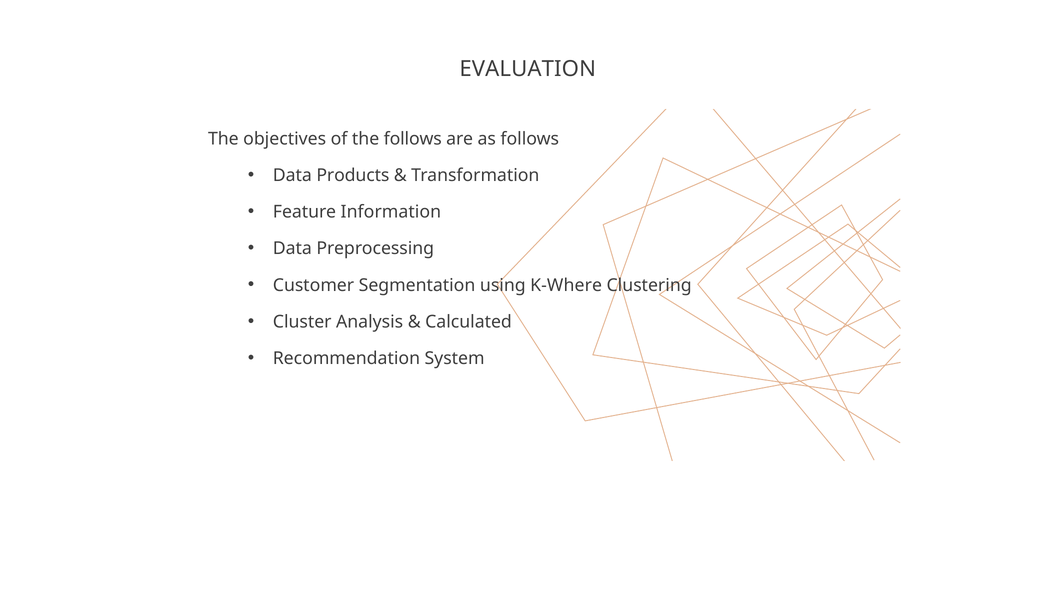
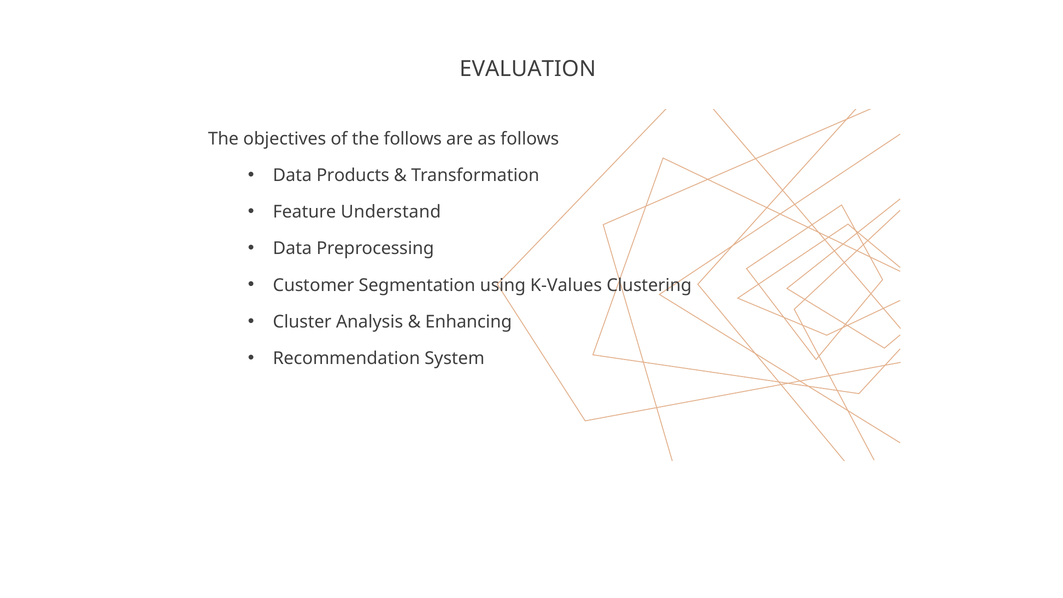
Information: Information -> Understand (391, 212)
K-Where: K-Where -> K-Values (566, 285)
Calculated: Calculated -> Enhancing (469, 322)
